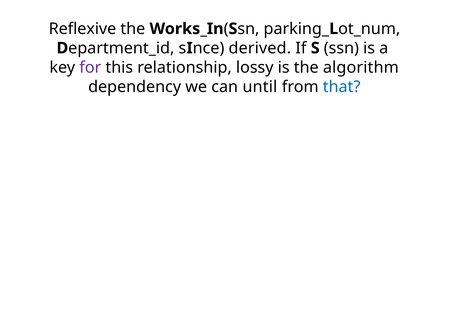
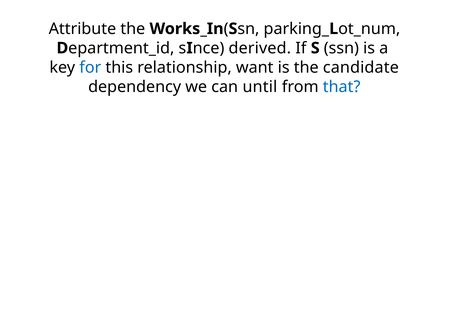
Reflexive: Reflexive -> Attribute (82, 29)
for colour: purple -> blue (90, 68)
lossy: lossy -> want (255, 68)
algorithm: algorithm -> candidate (361, 68)
